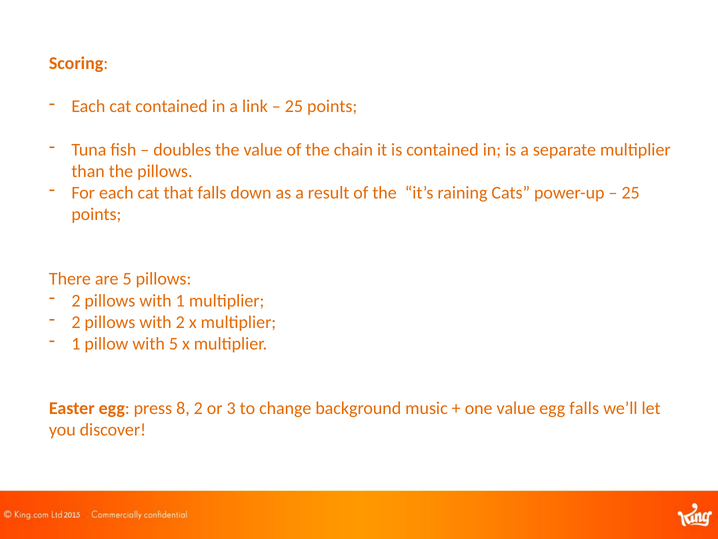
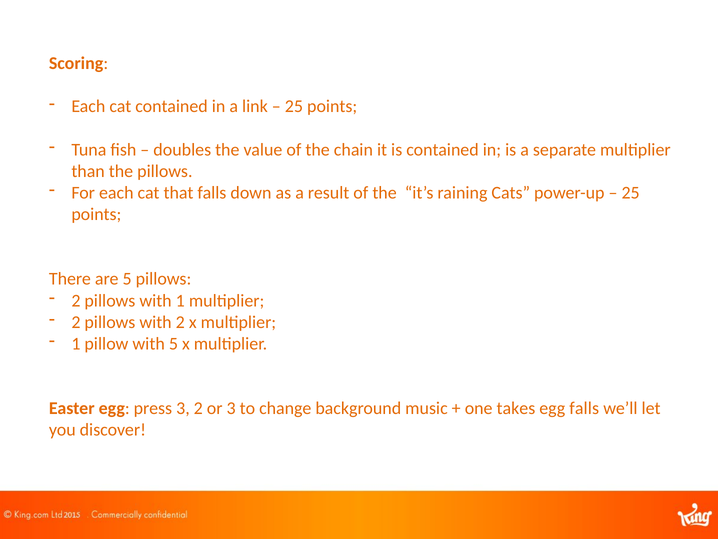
press 8: 8 -> 3 (183, 408)
one value: value -> takes (516, 408)
